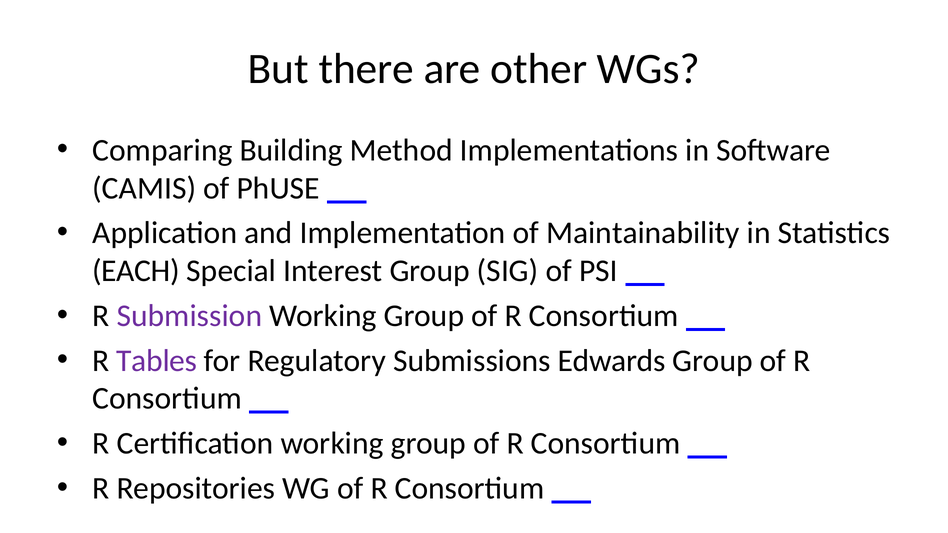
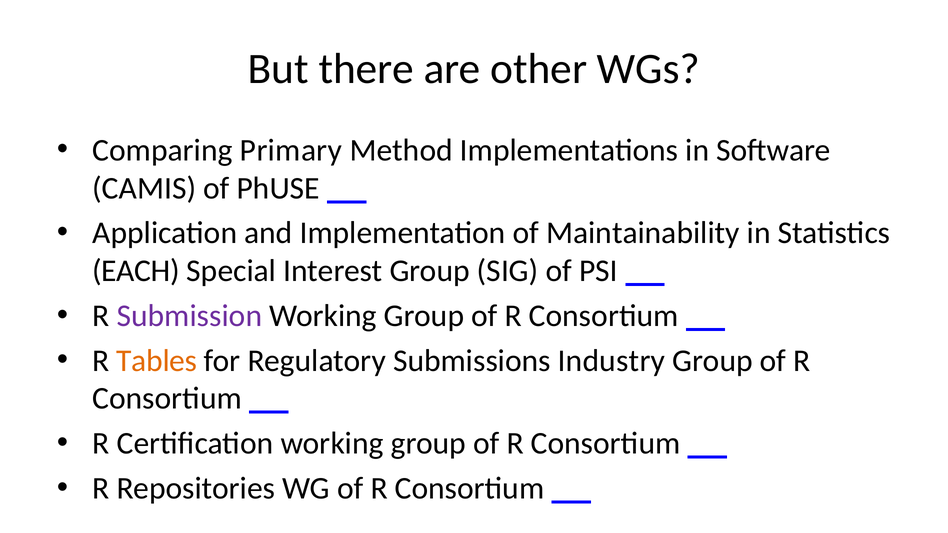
Building: Building -> Primary (291, 150)
Tables colour: purple -> orange (157, 361)
Edwards: Edwards -> Industry (611, 361)
